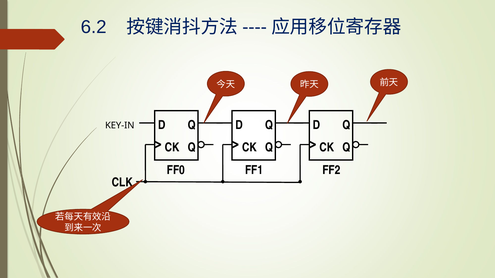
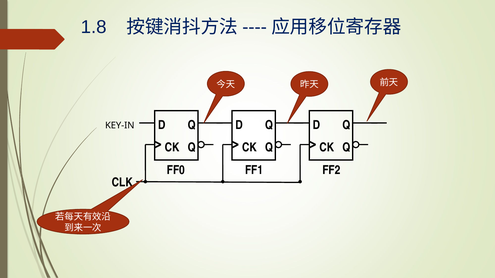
6.2: 6.2 -> 1.8 (94, 27)
